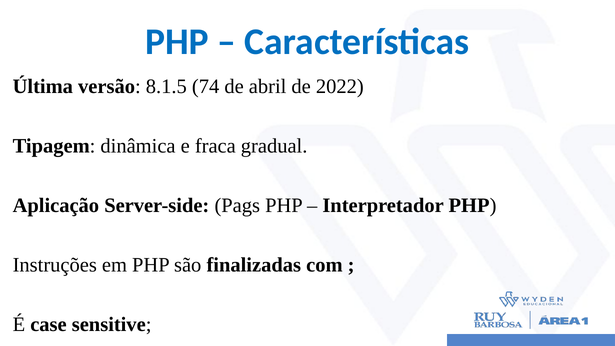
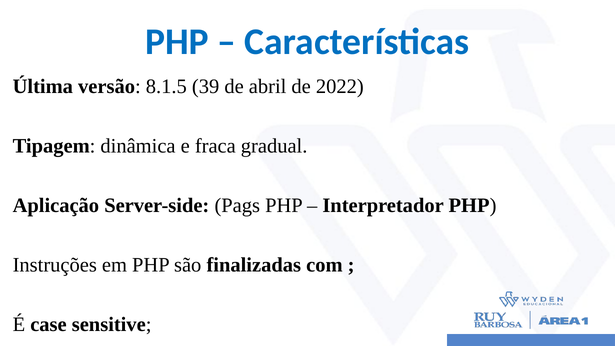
74: 74 -> 39 (206, 87)
